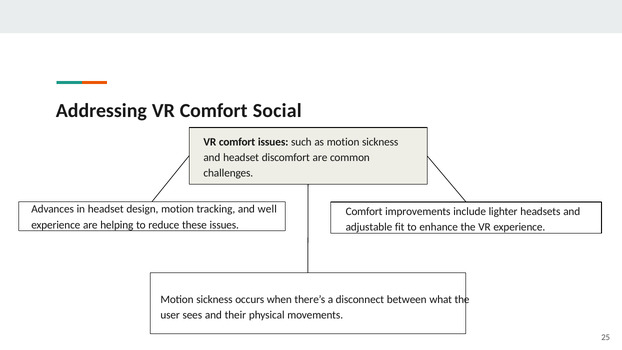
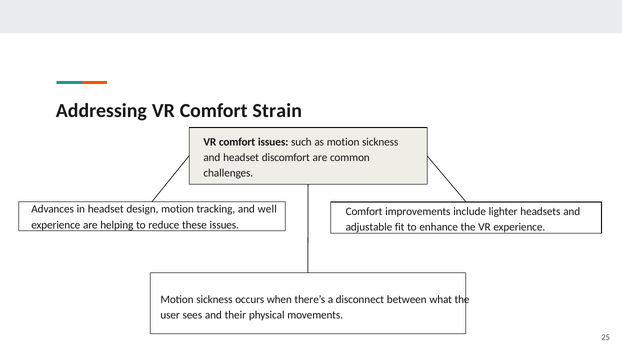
Social: Social -> Strain (277, 111)
